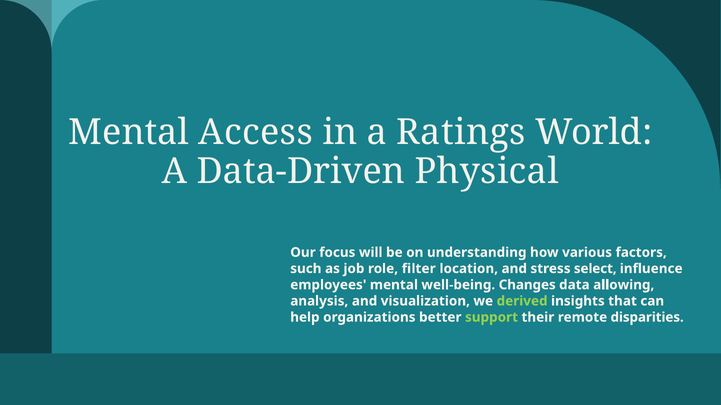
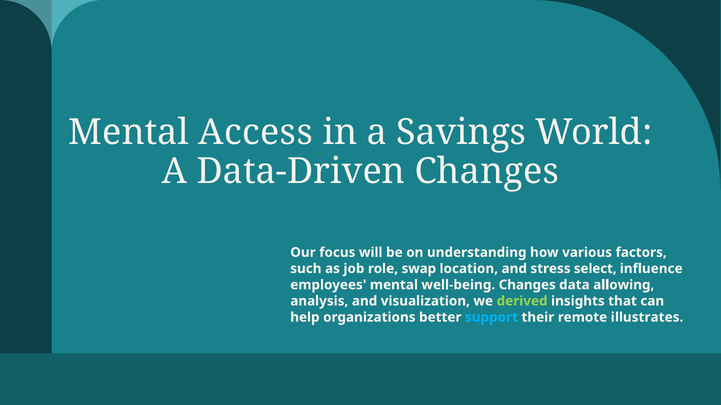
Ratings: Ratings -> Savings (461, 133)
Data-Driven Physical: Physical -> Changes (487, 172)
filter: filter -> swap (419, 269)
support colour: light green -> light blue (492, 318)
disparities: disparities -> illustrates (647, 318)
